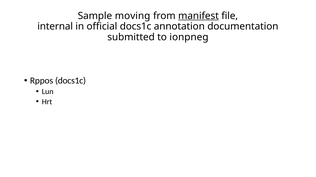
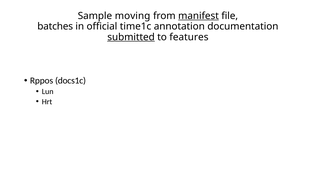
internal: internal -> batches (55, 27)
official docs1c: docs1c -> time1c (136, 27)
submitted underline: none -> present (131, 37)
ionpneg: ionpneg -> features (189, 37)
